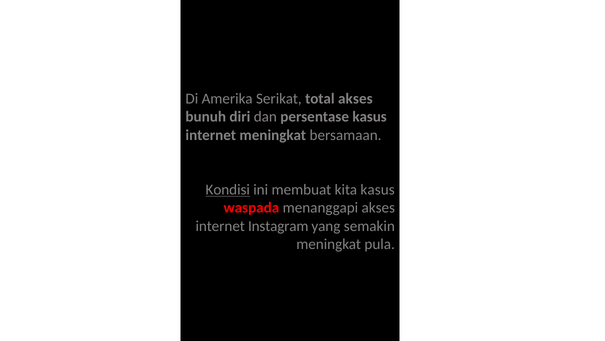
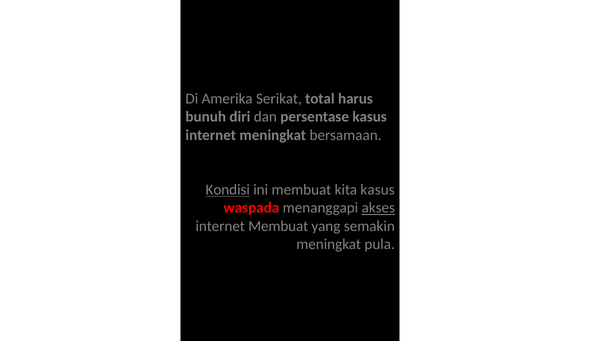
total akses: akses -> harus (355, 99)
akses underline: none -> present (378, 207)
internet Instagram: Instagram -> Membuat (278, 226)
